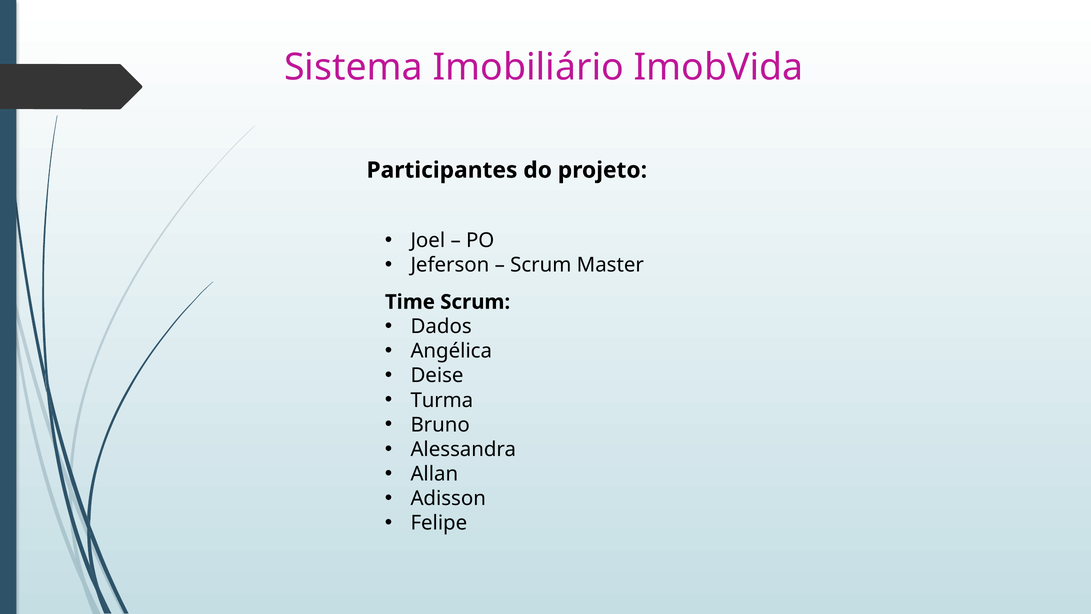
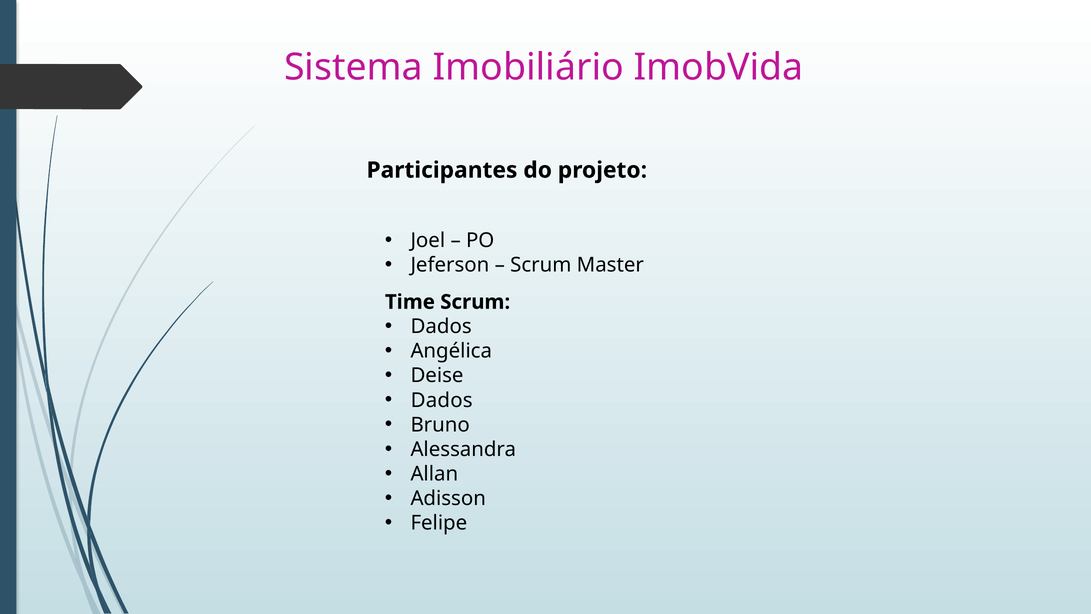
Turma: Turma -> Dados (442, 400)
